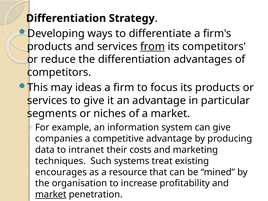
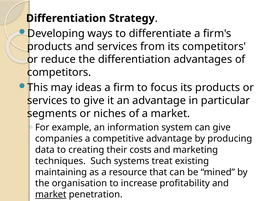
from underline: present -> none (153, 46)
intranet: intranet -> creating (86, 150)
encourages: encourages -> maintaining (61, 172)
